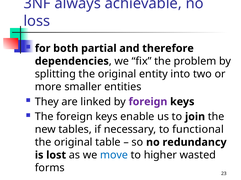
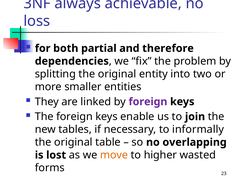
functional: functional -> informally (198, 130)
redundancy: redundancy -> overlapping (195, 143)
move colour: blue -> orange (114, 156)
